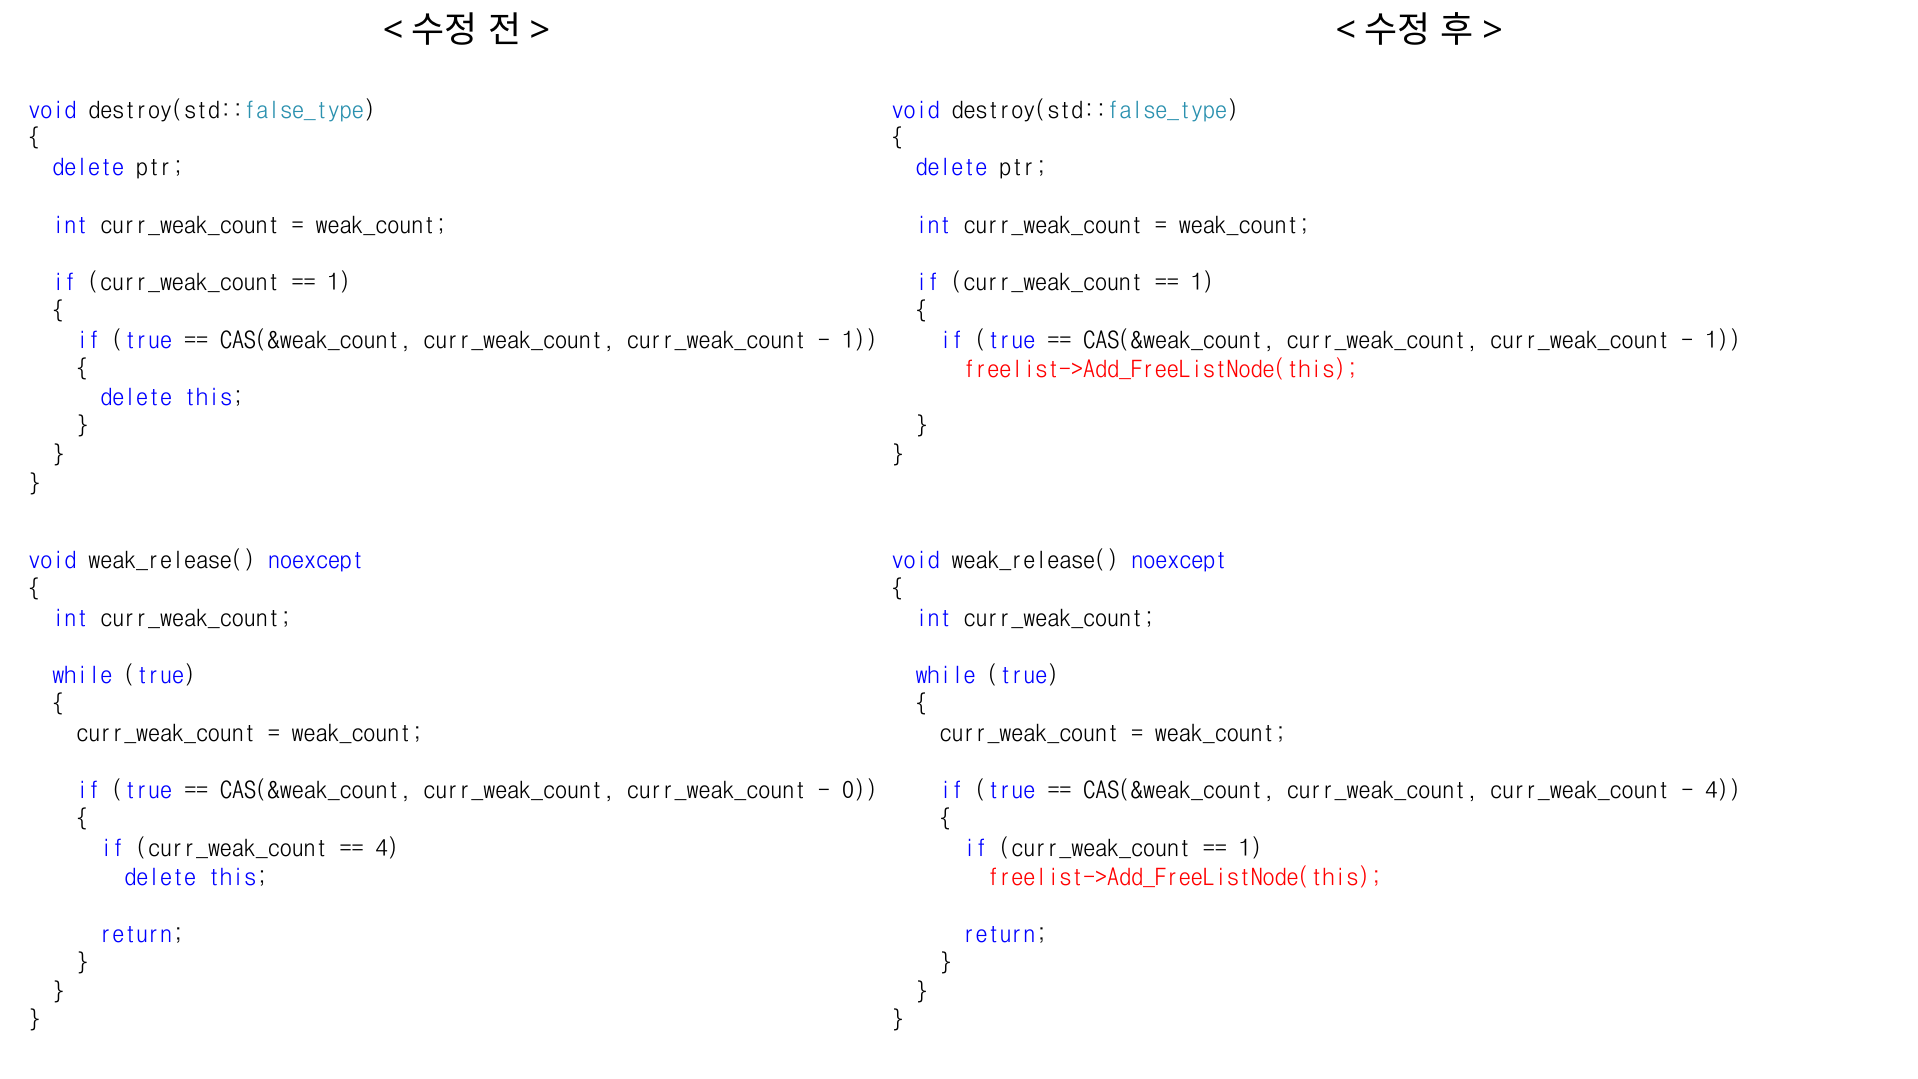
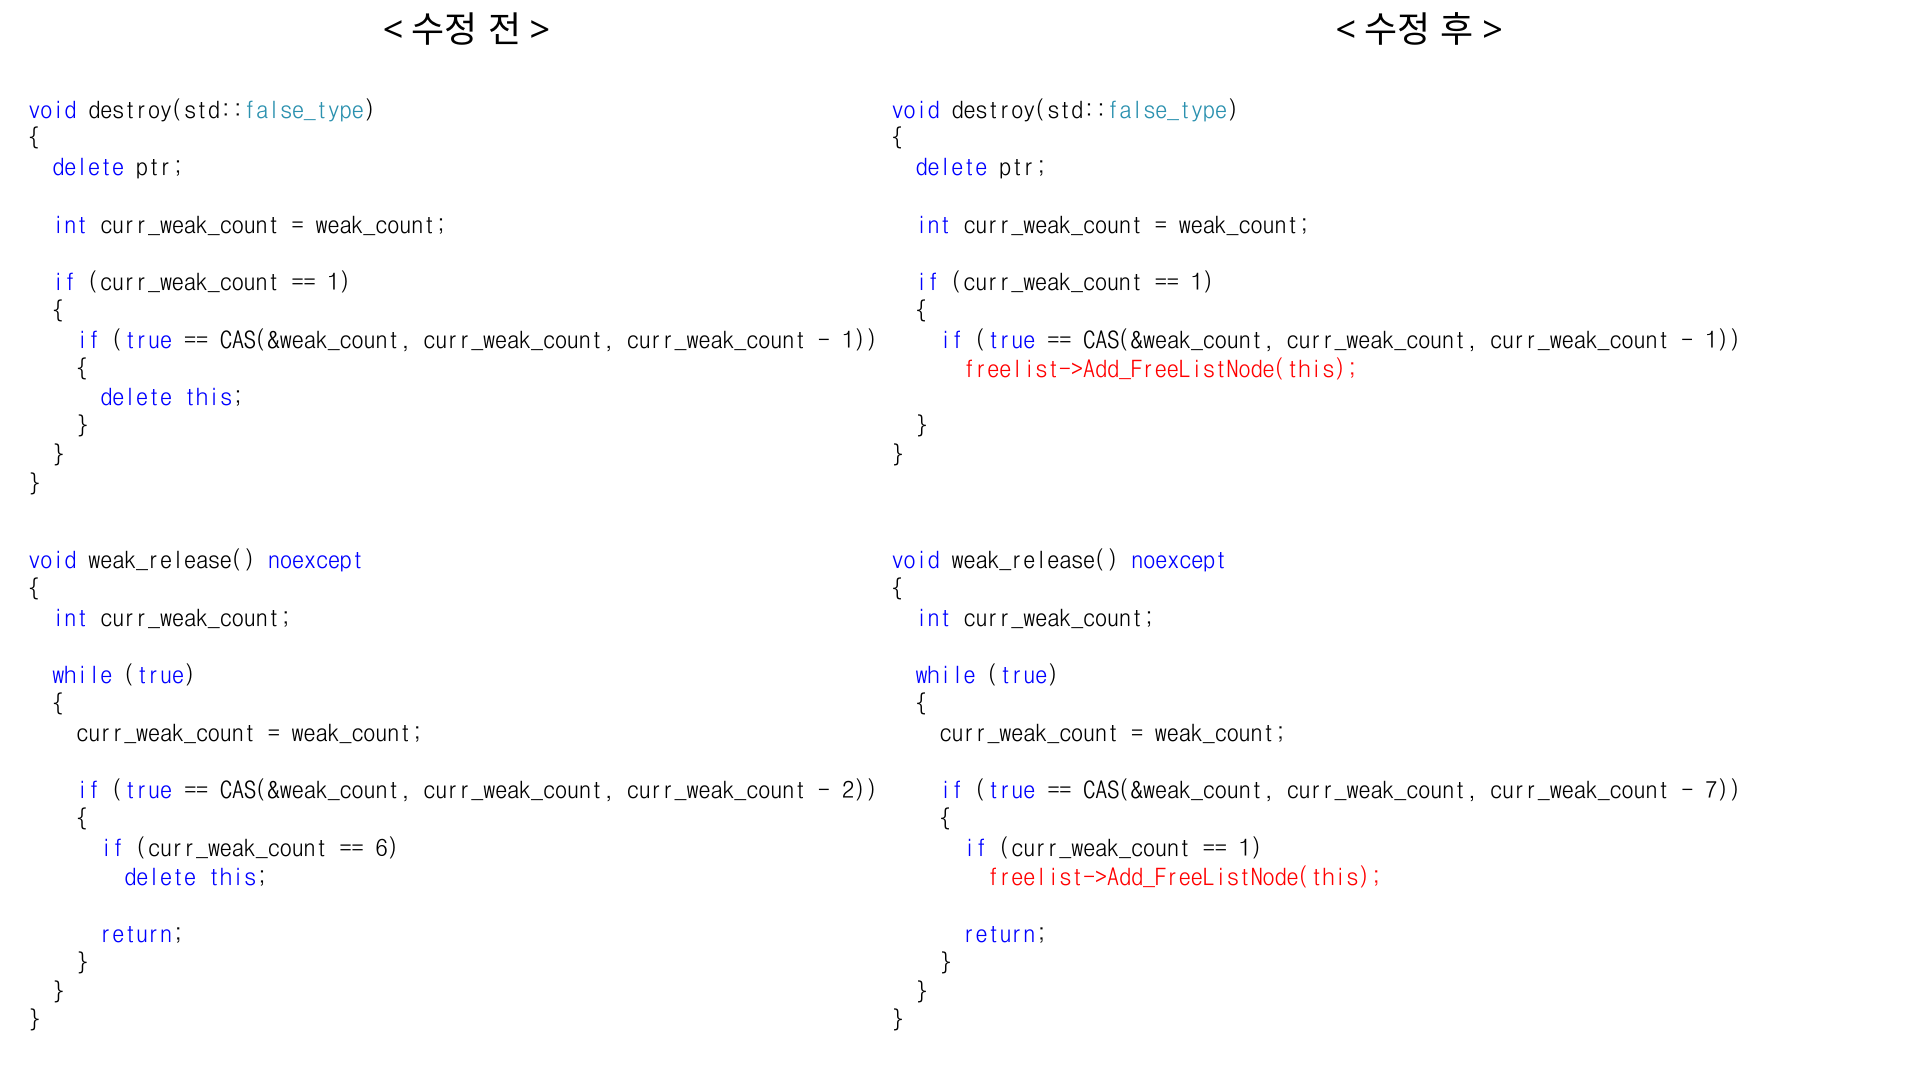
0: 0 -> 2 (860, 791)
4: 4 -> 7 (1723, 791)
4: 4 -> 6 (387, 848)
